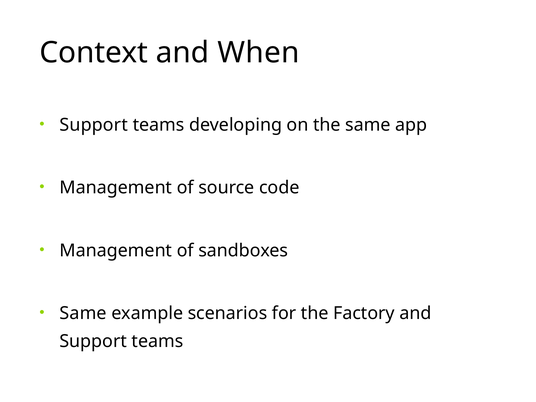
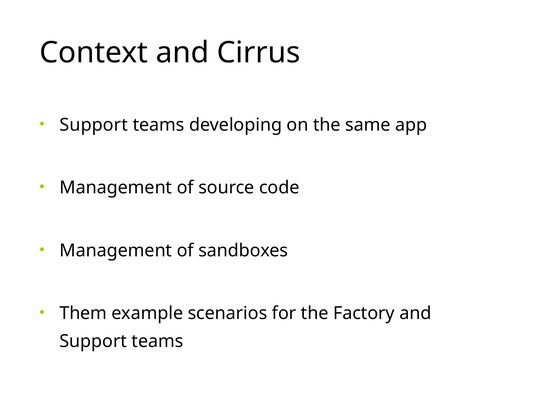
When: When -> Cirrus (259, 53)
Same: Same -> Them (83, 313)
